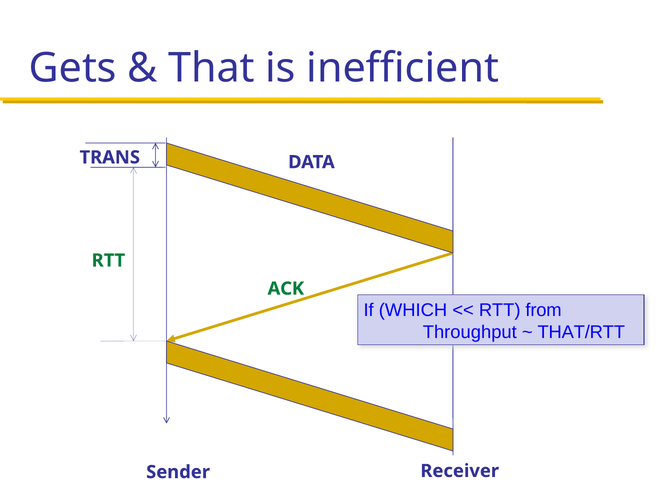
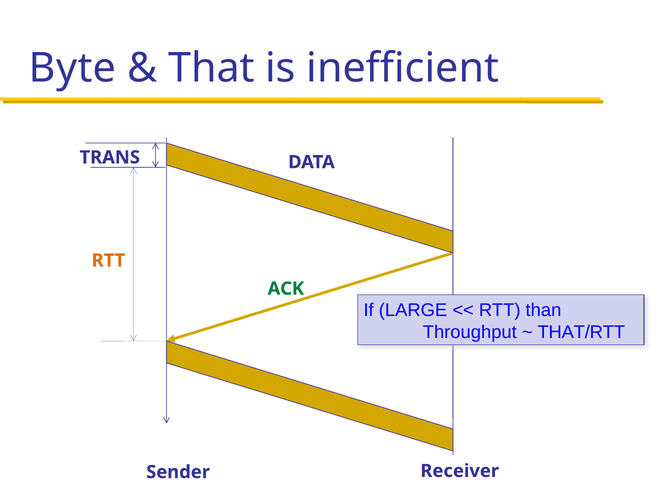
Gets: Gets -> Byte (72, 68)
RTT colour: green -> orange (108, 261)
WHICH: WHICH -> LARGE (413, 310)
from: from -> than (543, 310)
